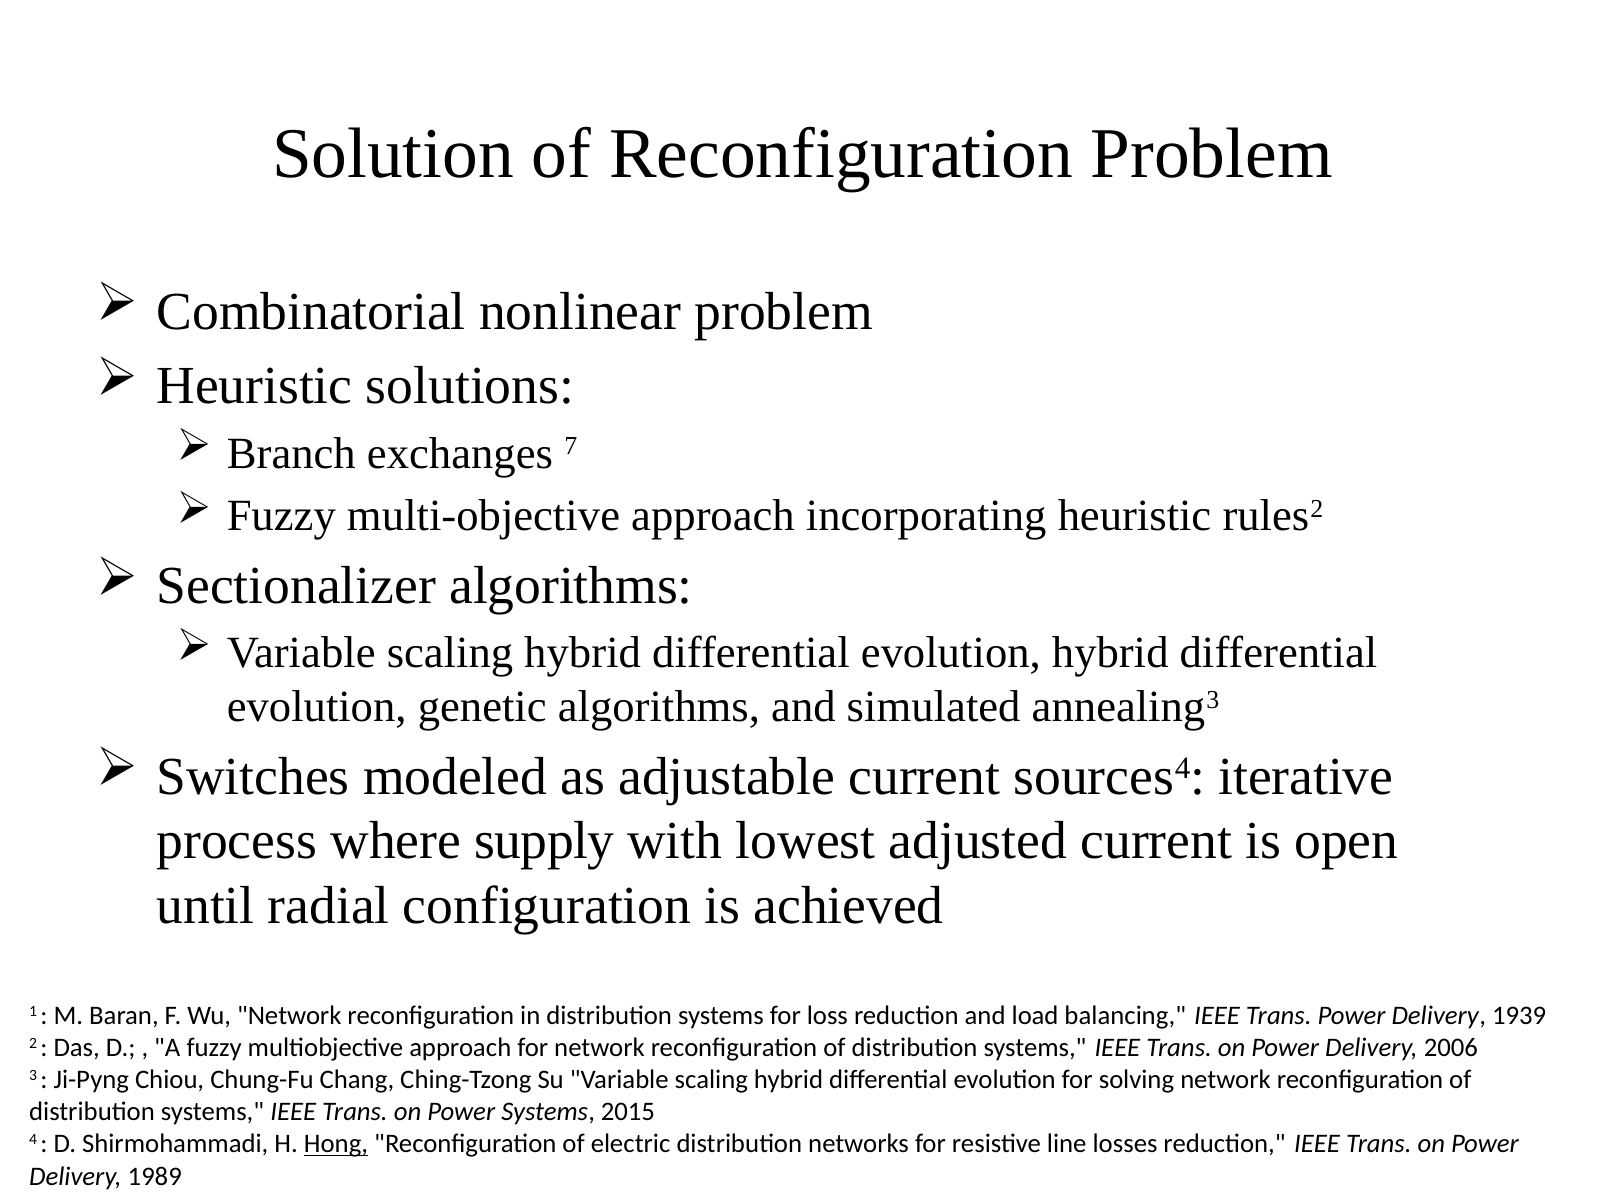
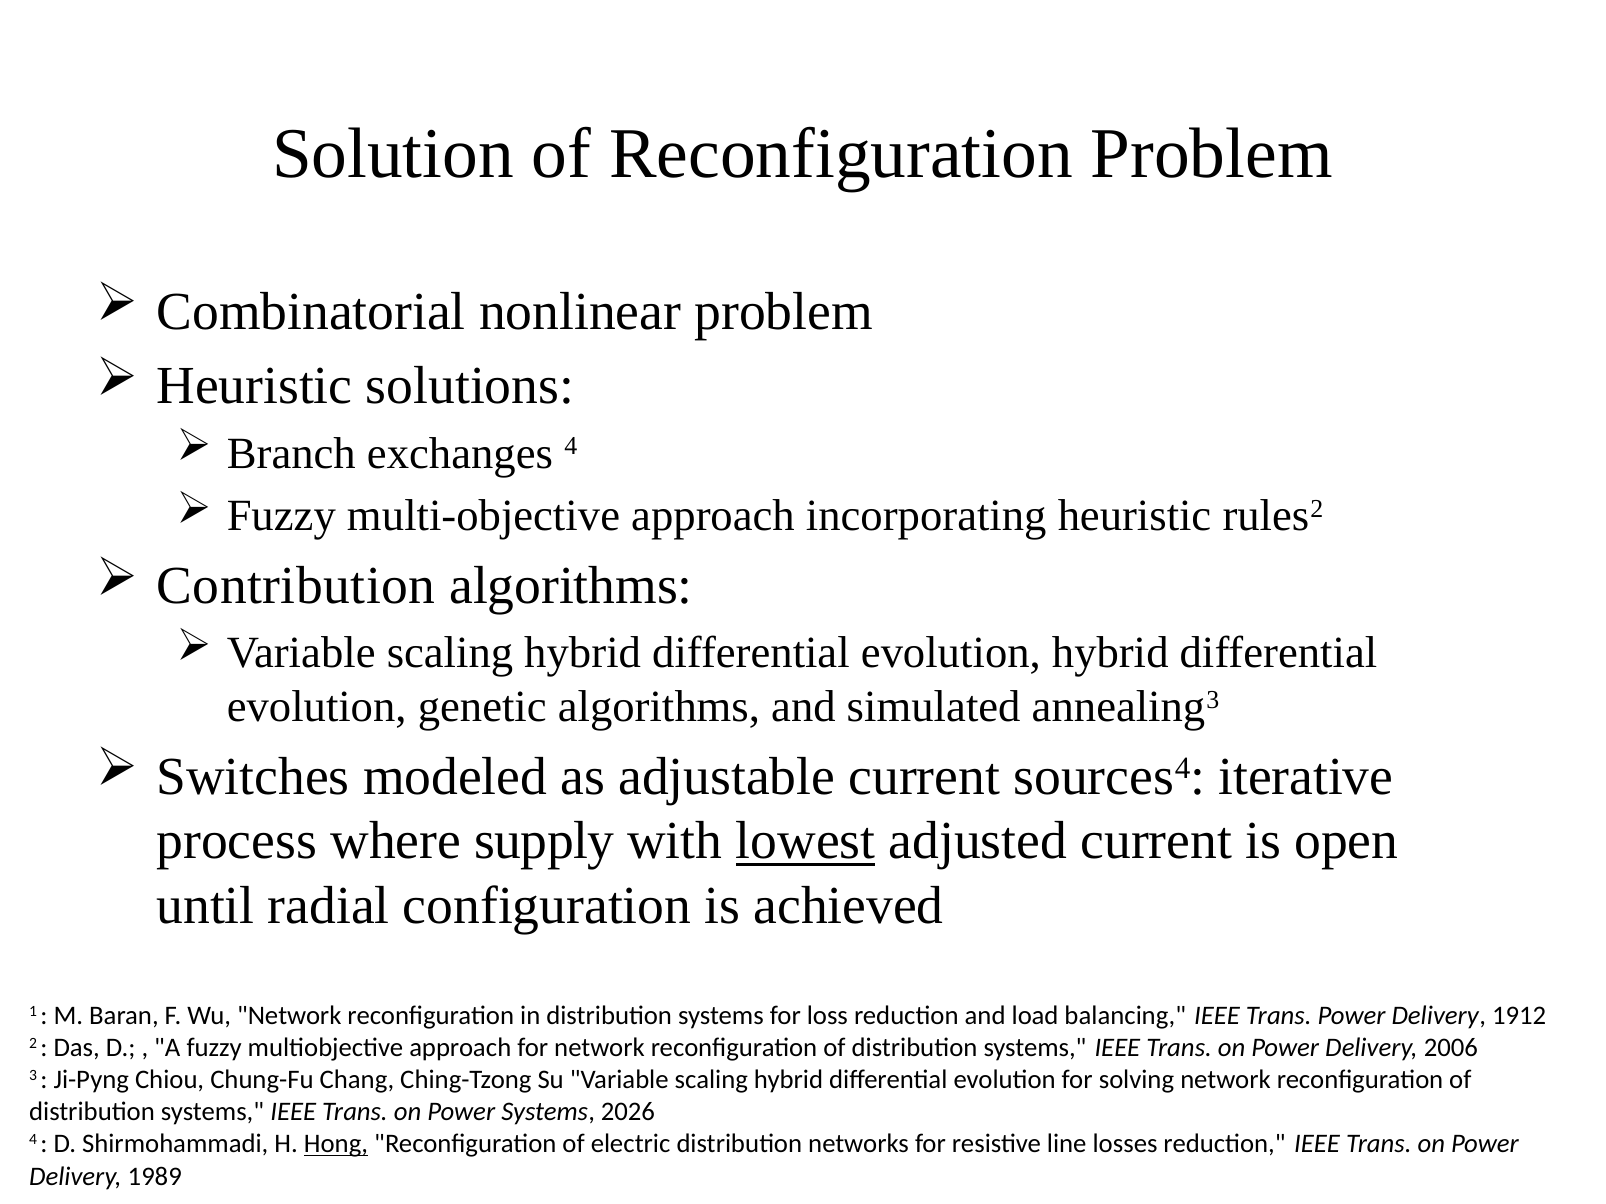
exchanges 7: 7 -> 4 (571, 446)
Sectionalizer: Sectionalizer -> Contribution (296, 586)
lowest underline: none -> present (806, 842)
1939: 1939 -> 1912 (1519, 1016)
2015: 2015 -> 2026 (628, 1112)
